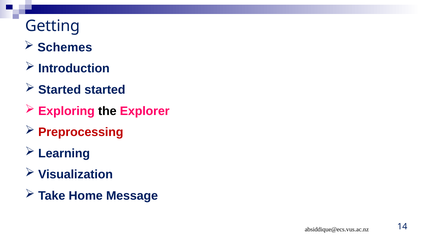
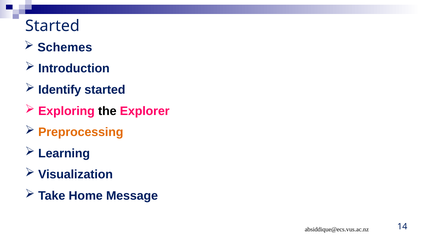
Getting: Getting -> Started (52, 26)
Started: Started -> Identify (60, 90)
Preprocessing colour: red -> orange (81, 132)
